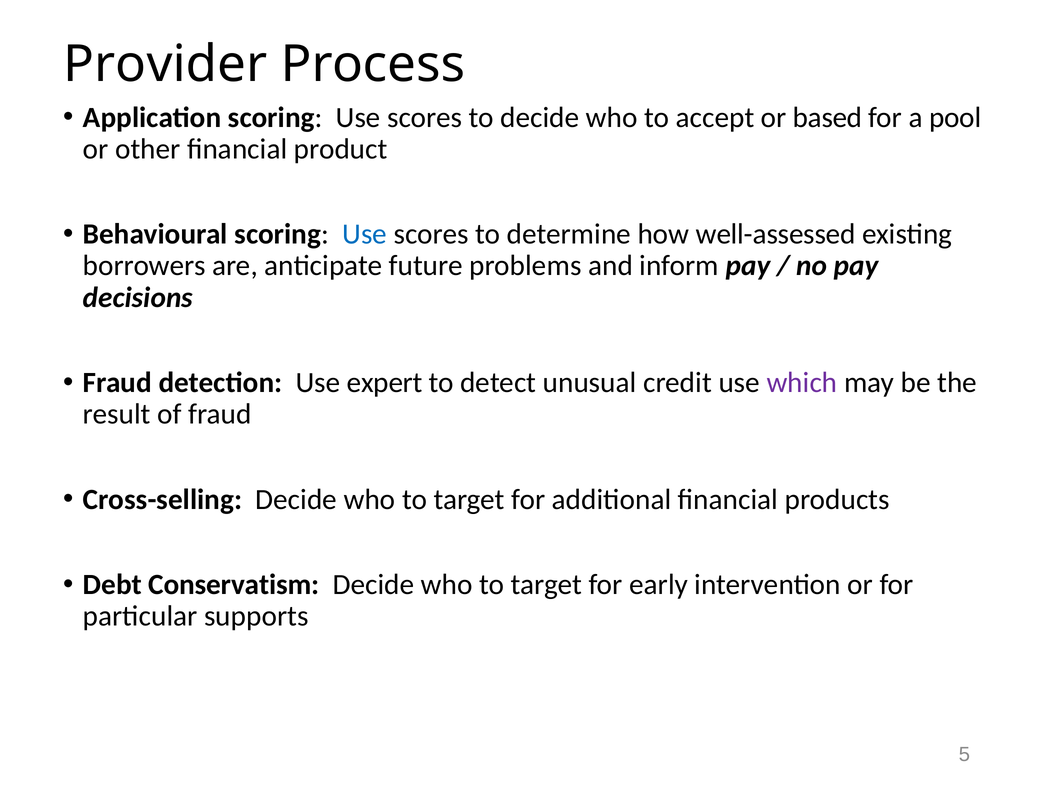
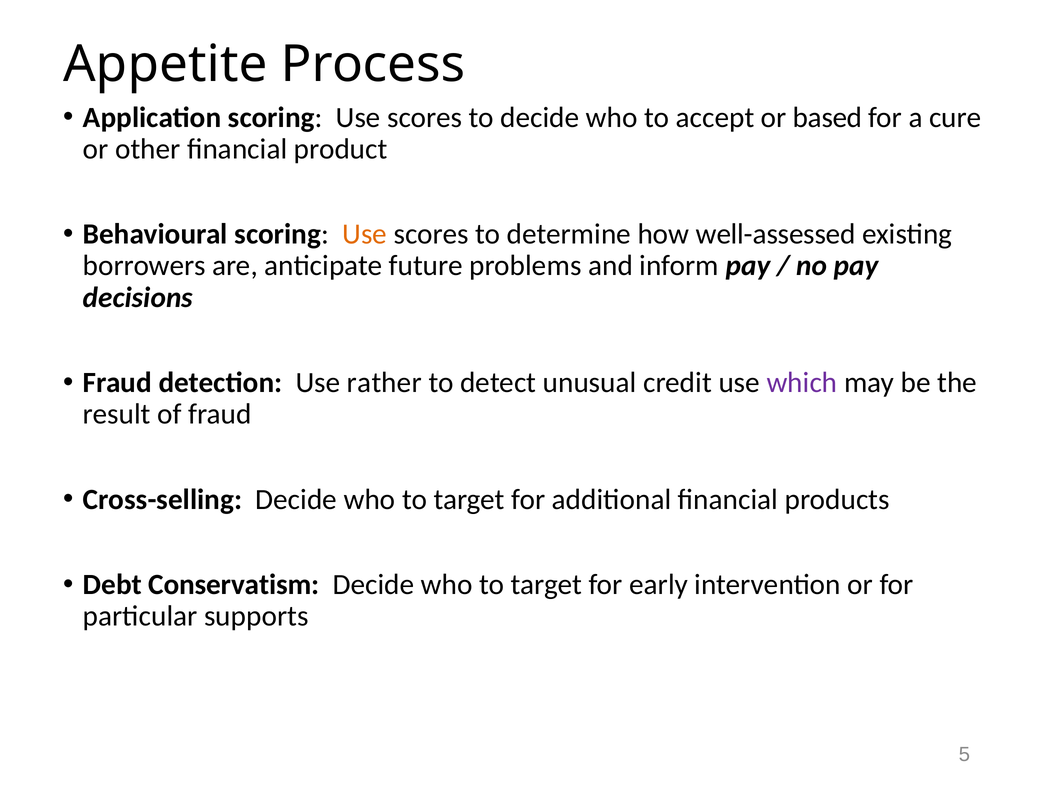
Provider: Provider -> Appetite (165, 64)
pool: pool -> cure (955, 117)
Use colour: blue -> orange (365, 234)
expert: expert -> rather (384, 382)
